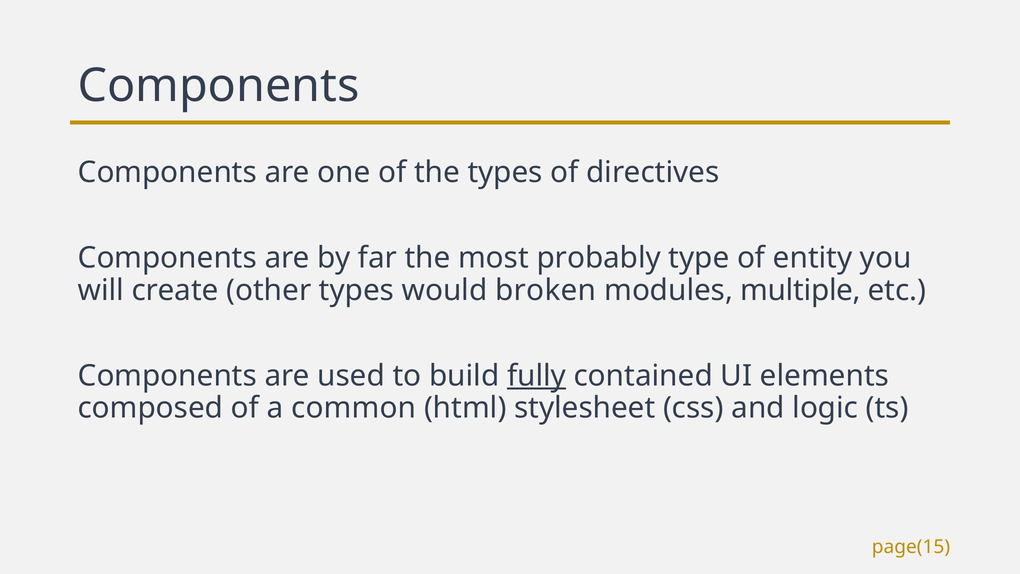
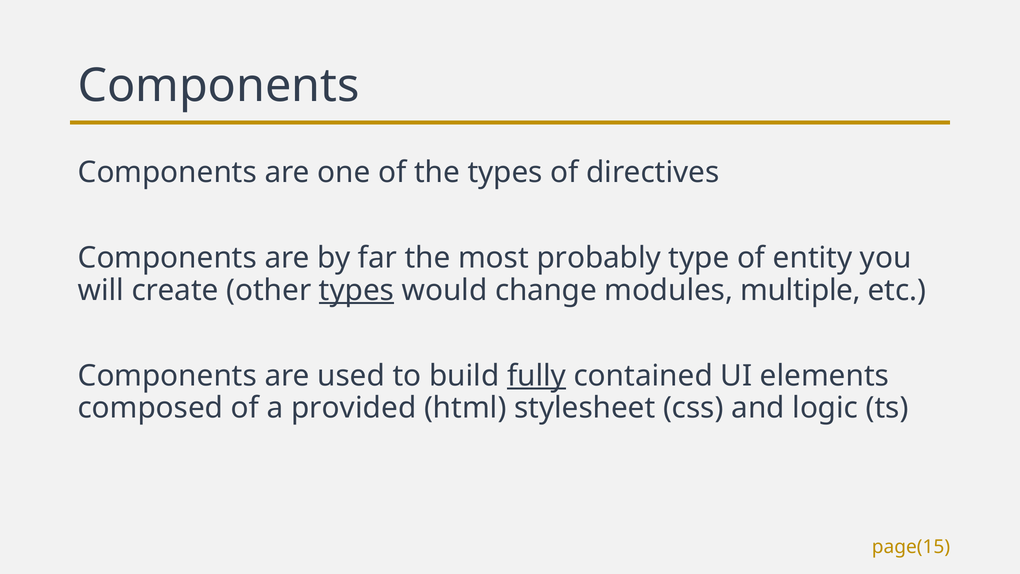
types underline: none -> present (357, 290)
broken: broken -> change (546, 290)
common: common -> provided (354, 408)
